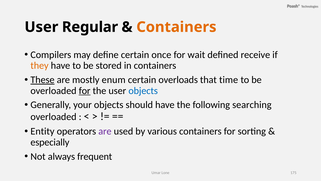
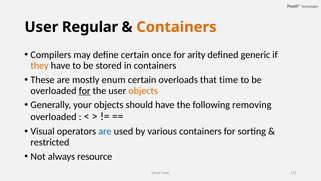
wait: wait -> arity (196, 55)
receive: receive -> generic (255, 55)
These underline: present -> none (43, 80)
objects colour: blue -> orange (143, 90)
searching: searching -> removing (252, 105)
Entity: Entity -> Visual (43, 131)
are colour: purple -> blue (105, 131)
especially: especially -> restricted (50, 142)
frequent: frequent -> resource (95, 156)
